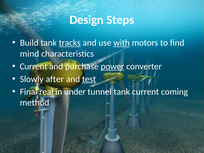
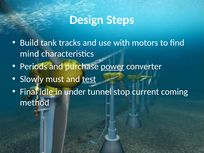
tracks underline: present -> none (70, 43)
with underline: present -> none (122, 43)
Current: Current -> Periods (34, 66)
after: after -> must (55, 79)
real: real -> idle (46, 92)
tunnel tank: tank -> stop (122, 92)
